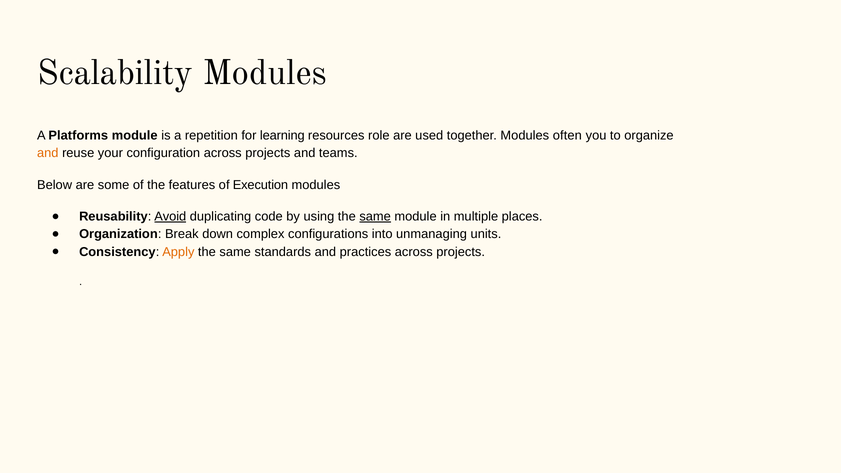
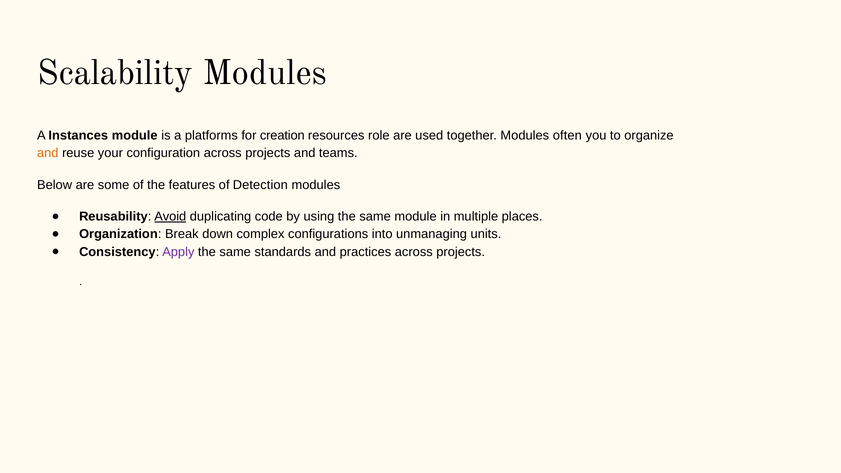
Platforms: Platforms -> Instances (78, 135)
repetition: repetition -> platforms (211, 135)
learning: learning -> creation (282, 135)
Execution: Execution -> Detection (260, 185)
same underline: present -> none (375, 217)
Apply colour: orange -> purple (178, 252)
